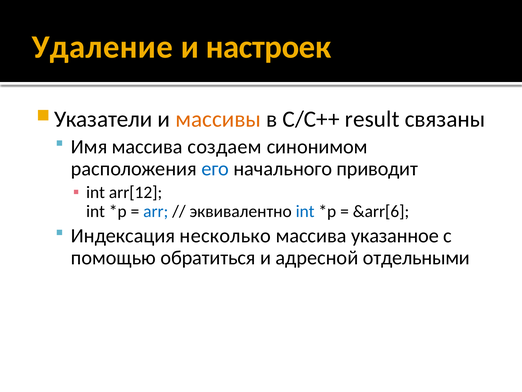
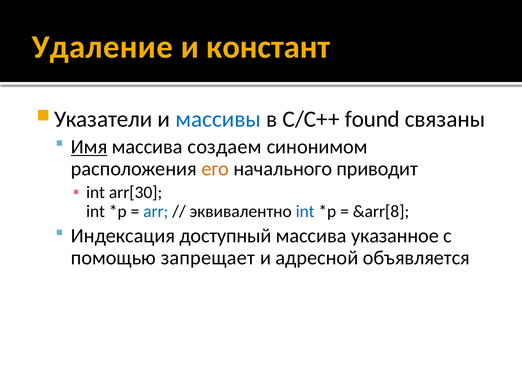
настроек: настроек -> констант (268, 47)
массивы colour: orange -> blue (218, 119)
result: result -> found (372, 119)
Имя underline: none -> present (89, 147)
его colour: blue -> orange (215, 168)
arr[12: arr[12 -> arr[30 (136, 192)
&arr[6: &arr[6 -> &arr[8 (381, 211)
несколько: несколько -> доступный (225, 236)
обратиться: обратиться -> запрещает (208, 257)
отдельными: отдельными -> объявляется (416, 257)
